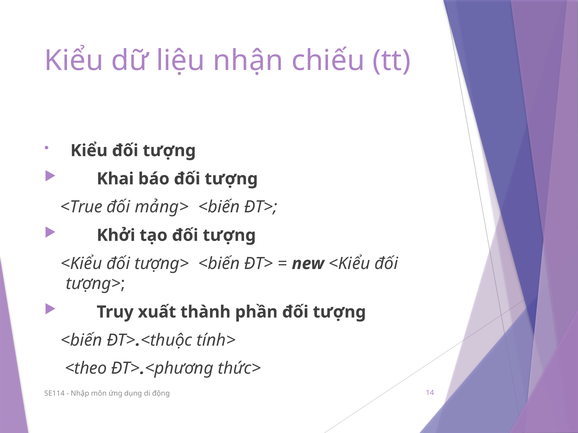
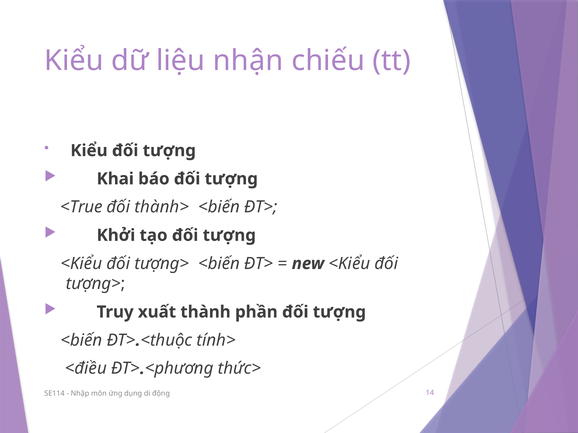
mảng>: mảng> -> thành> (162, 207)
<theo: <theo -> <điều (86, 369)
